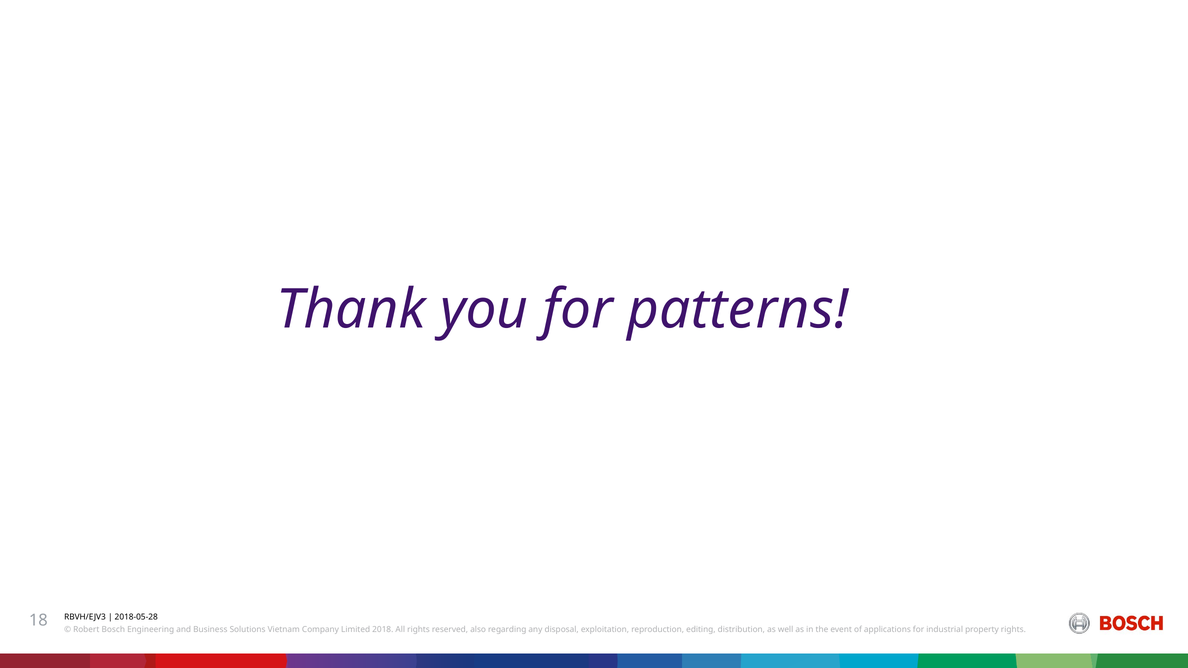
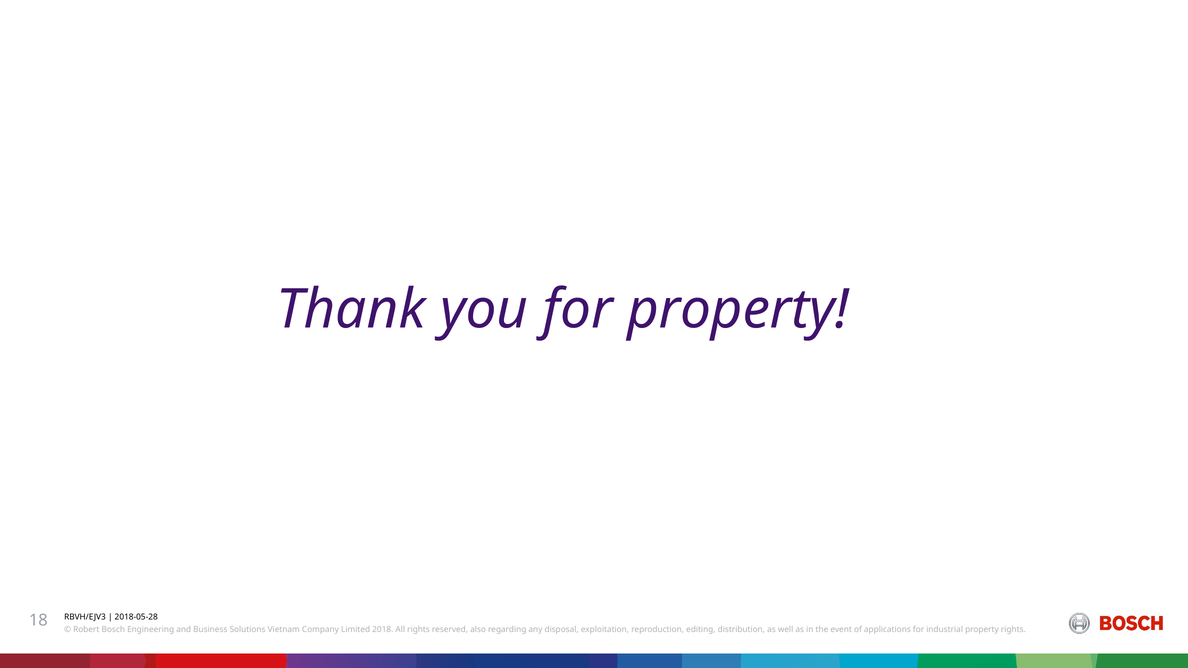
for patterns: patterns -> property (738, 310)
